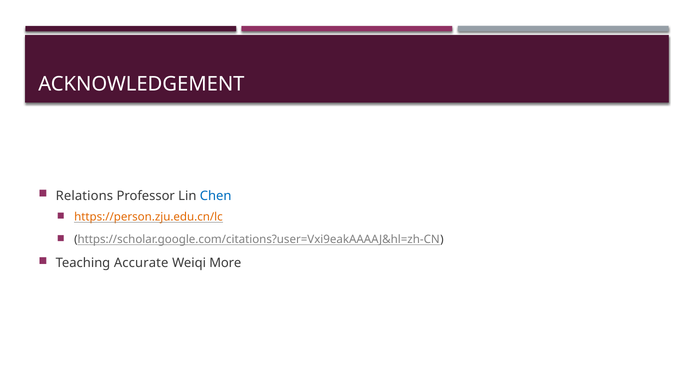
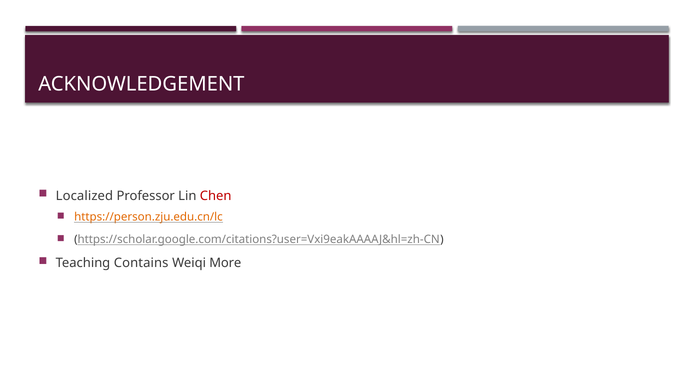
Relations: Relations -> Localized (84, 196)
Chen colour: blue -> red (216, 196)
Accurate: Accurate -> Contains (141, 263)
